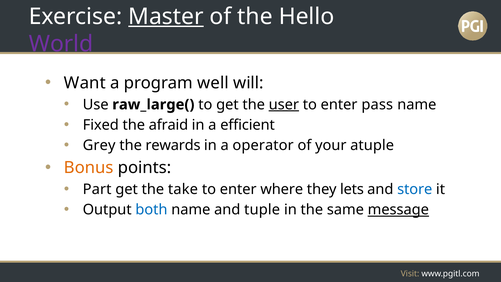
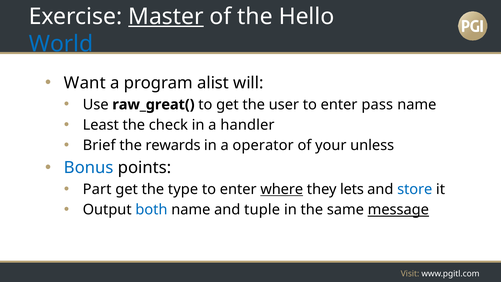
World colour: purple -> blue (61, 44)
well: well -> alist (213, 83)
raw_large(: raw_large( -> raw_great( (153, 105)
user underline: present -> none (284, 105)
Fixed: Fixed -> Least (101, 125)
afraid: afraid -> check (168, 125)
efficient: efficient -> handler (247, 125)
Grey: Grey -> Brief (99, 145)
atuple: atuple -> unless (372, 145)
Bonus colour: orange -> blue (89, 168)
take: take -> type (183, 189)
where underline: none -> present (282, 189)
